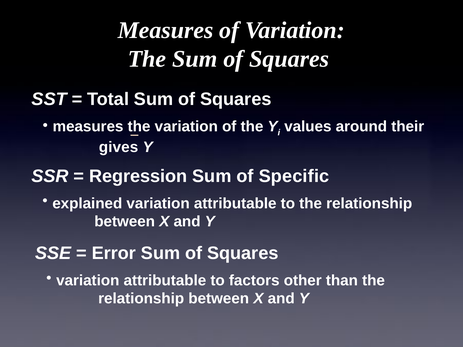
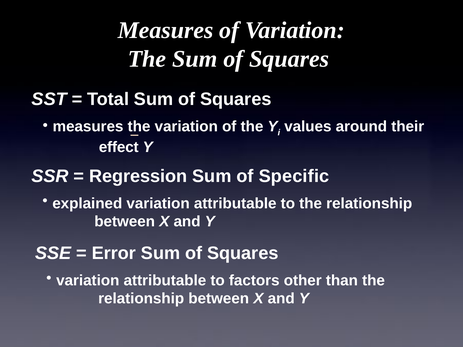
gives: gives -> effect (119, 147)
